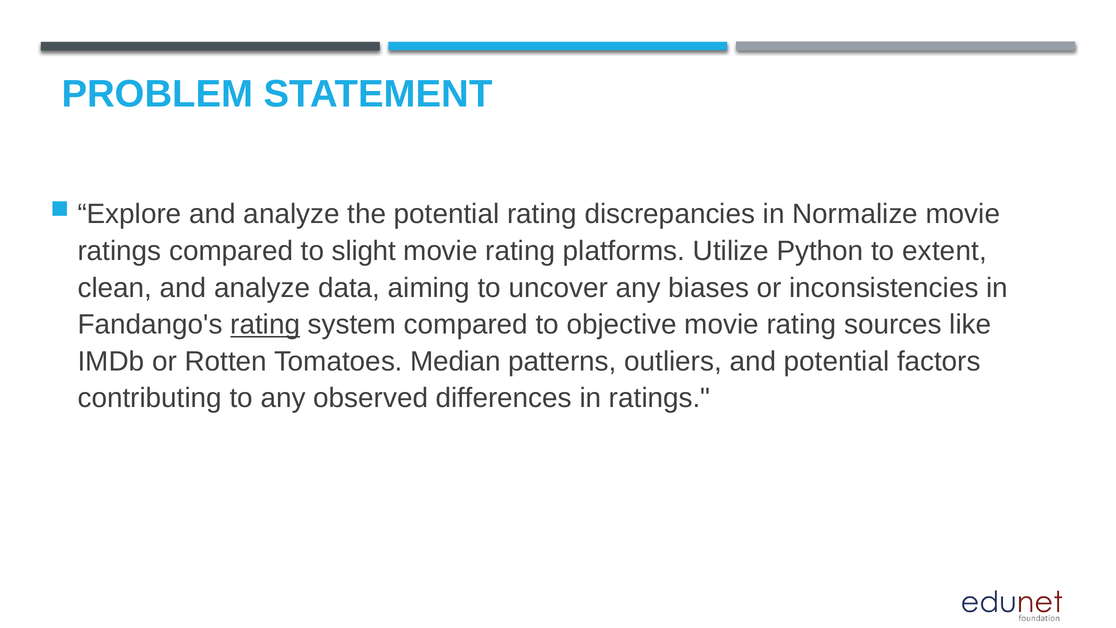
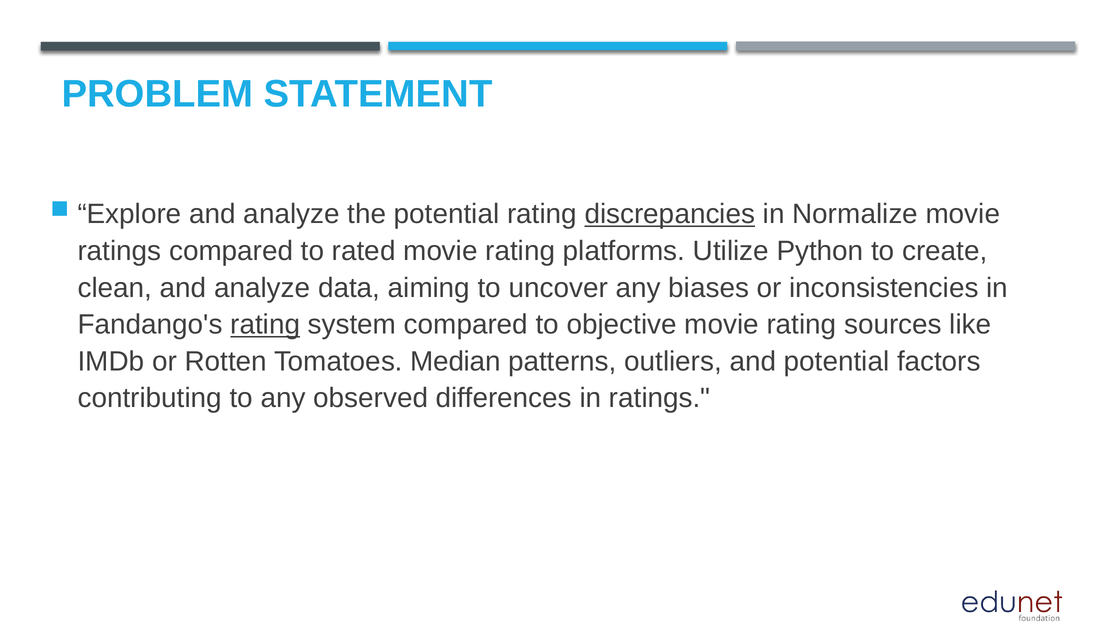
discrepancies underline: none -> present (670, 214)
slight: slight -> rated (364, 251)
extent: extent -> create (945, 251)
